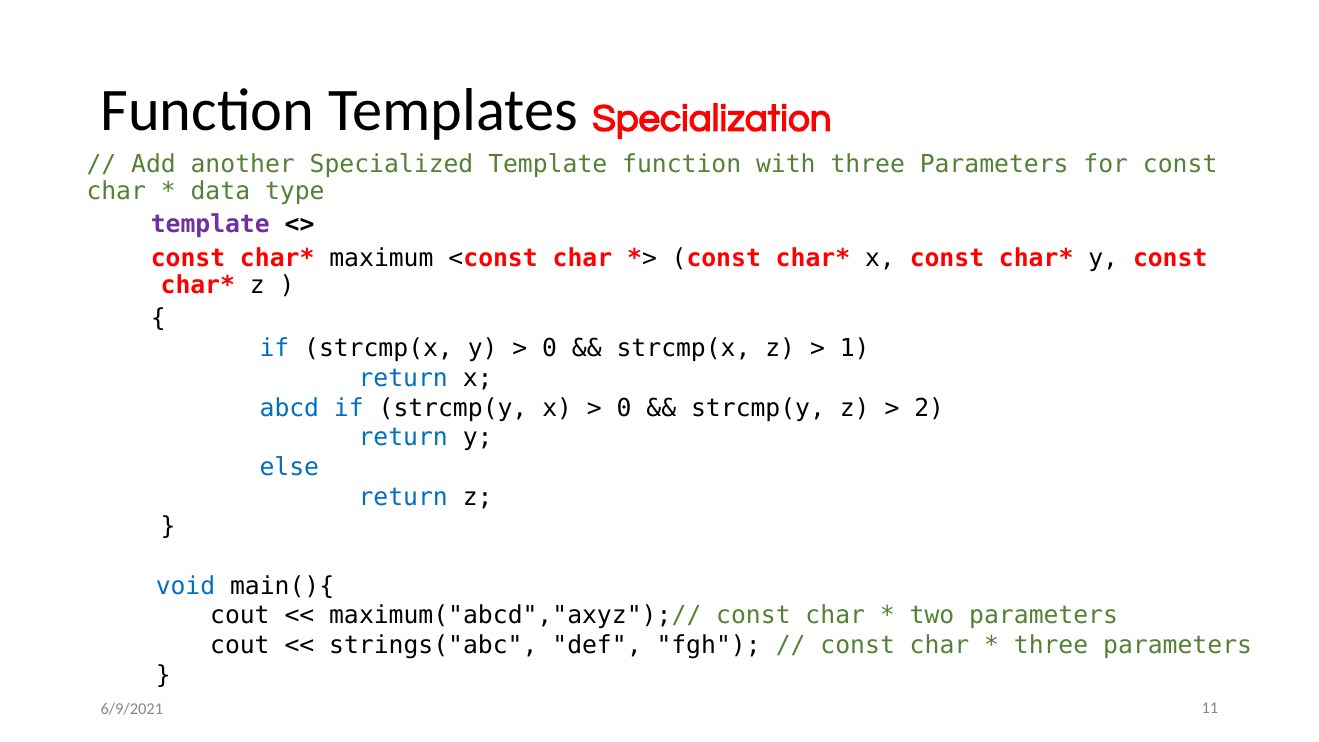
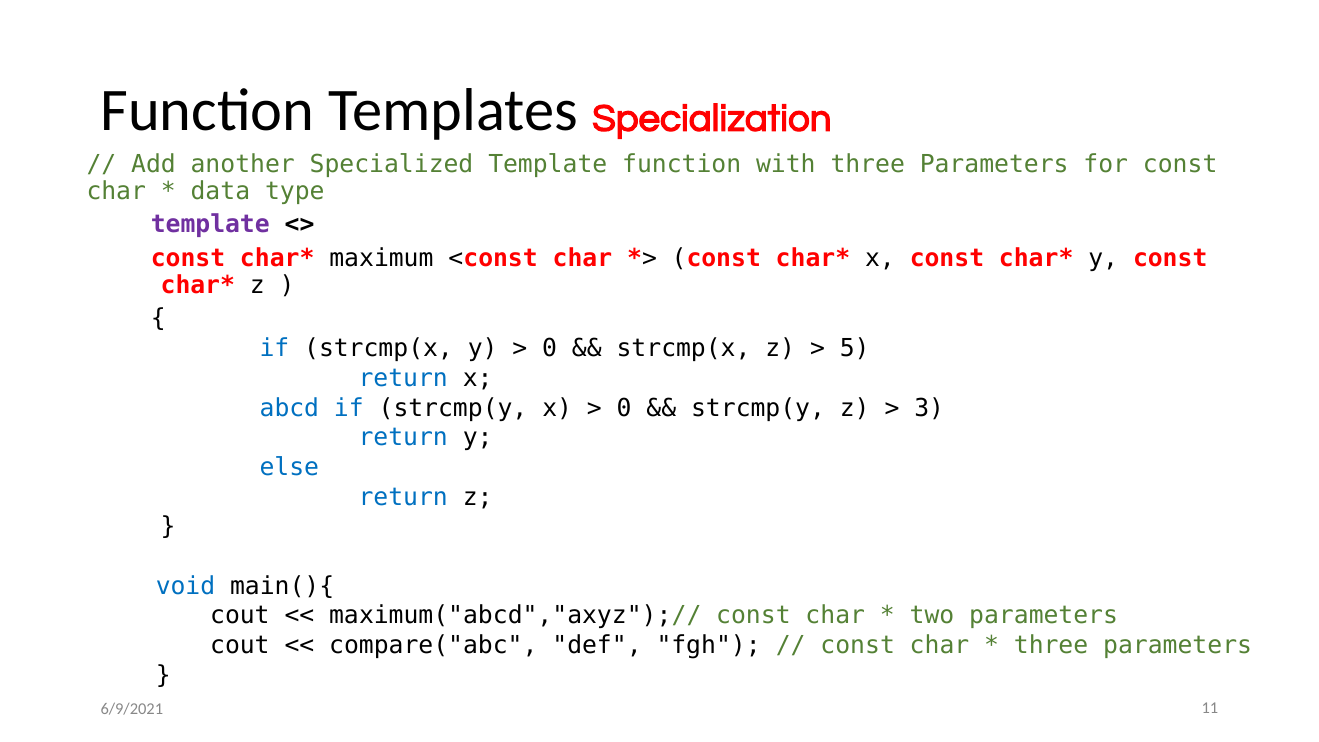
1: 1 -> 5 (855, 349)
2: 2 -> 3 (929, 408)
strings("abc: strings("abc -> compare("abc (433, 645)
